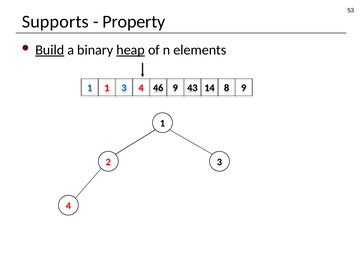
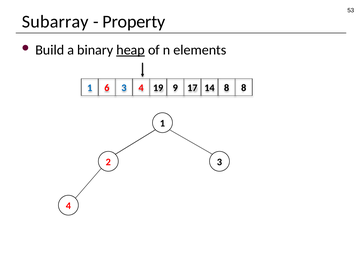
Supports: Supports -> Subarray (55, 22)
Build underline: present -> none (50, 50)
1 1: 1 -> 6 (107, 88)
46: 46 -> 19 (158, 88)
43: 43 -> 17 (192, 88)
8 9: 9 -> 8 (244, 88)
